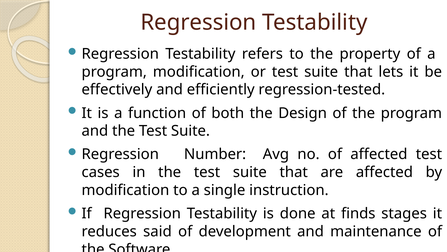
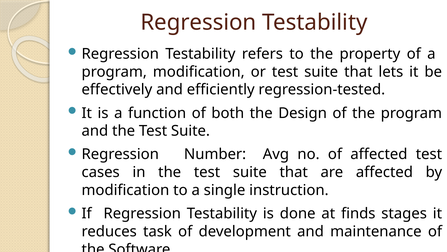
said: said -> task (158, 231)
